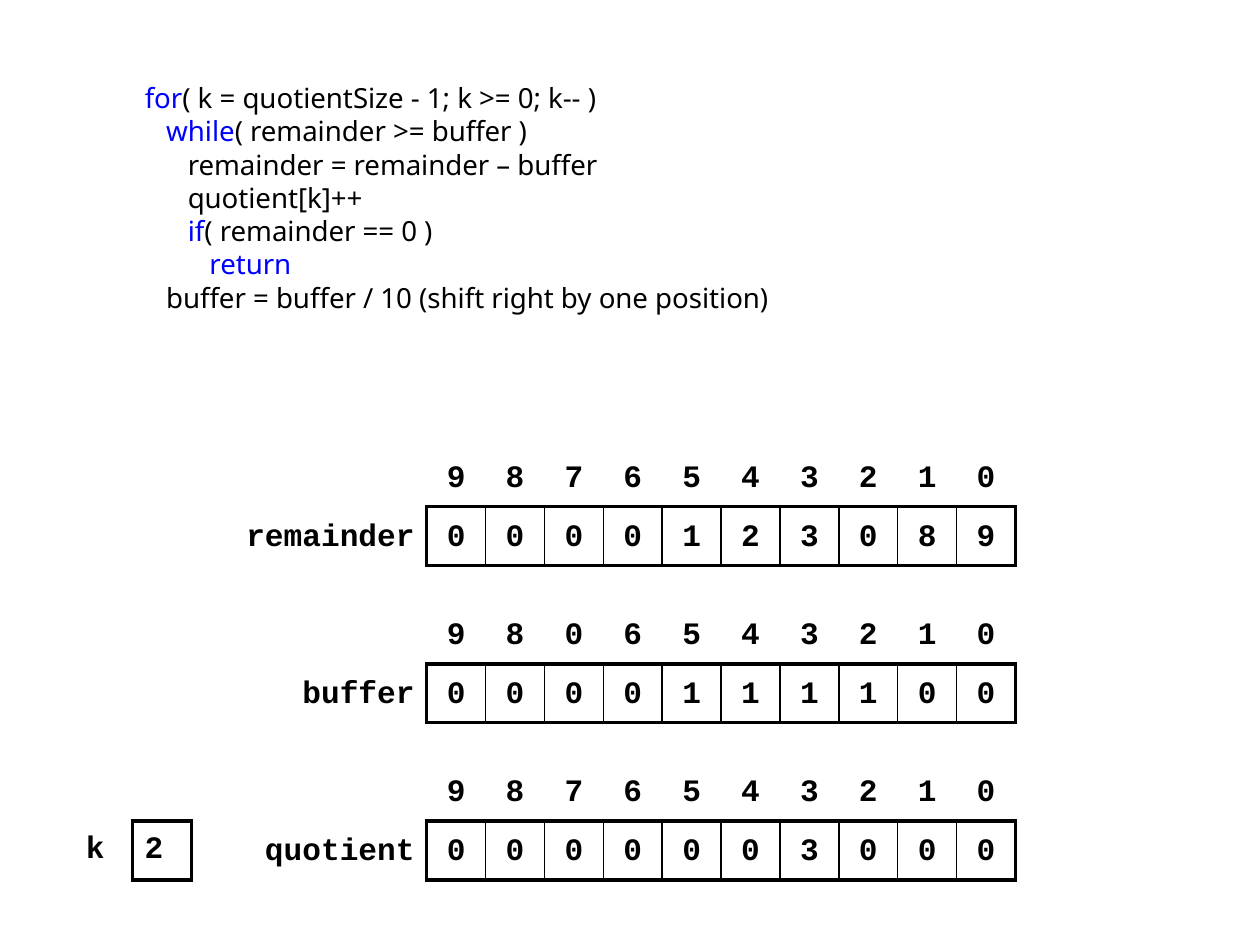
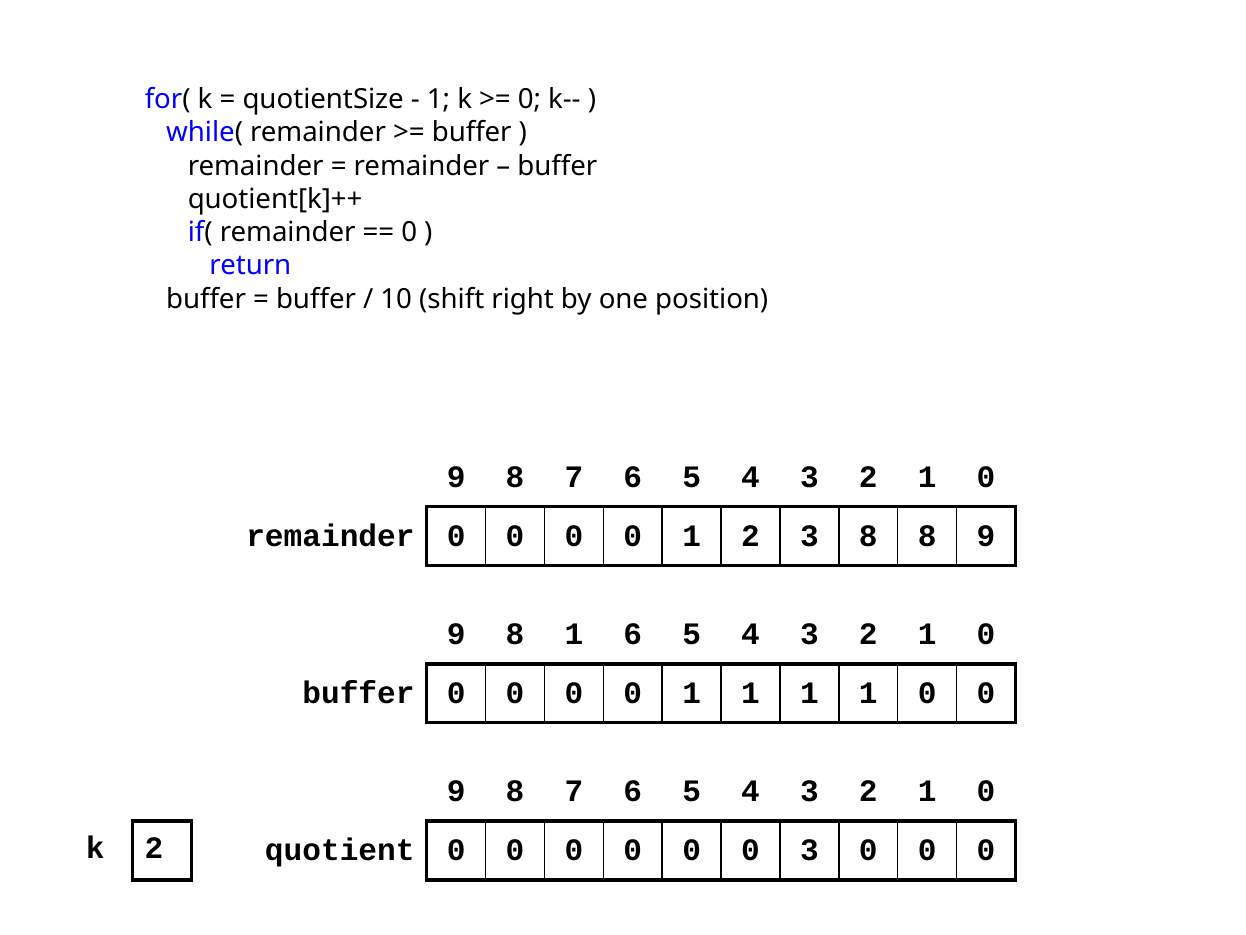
2 3 0: 0 -> 8 (868, 536)
8 0: 0 -> 1 (574, 634)
